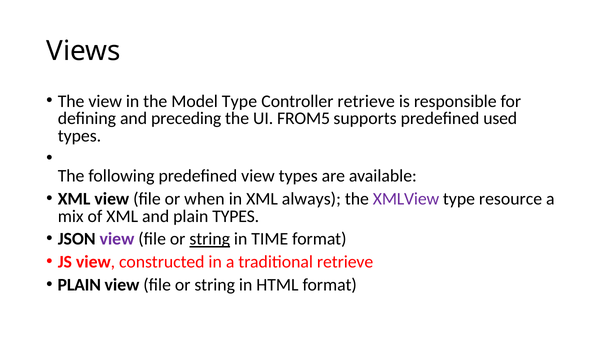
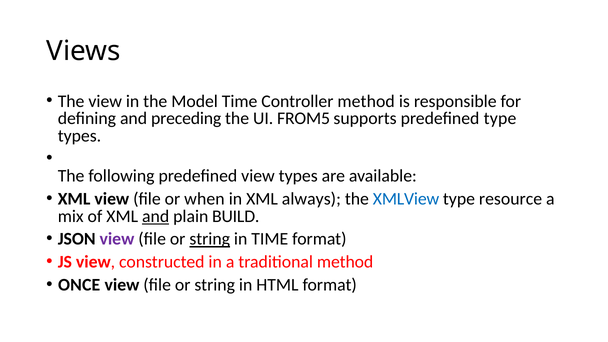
Model Type: Type -> Time (240, 101)
Controller retrieve: retrieve -> method (366, 101)
predefined used: used -> type (500, 119)
XMLView colour: purple -> blue (406, 199)
and underline: none -> present (156, 216)
plain TYPES: TYPES -> BUILD (236, 216)
traditional retrieve: retrieve -> method (345, 262)
PLAIN: PLAIN -> ONCE (79, 285)
